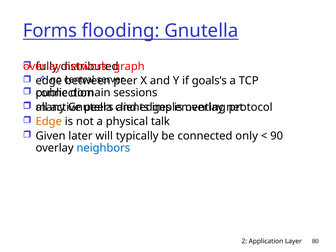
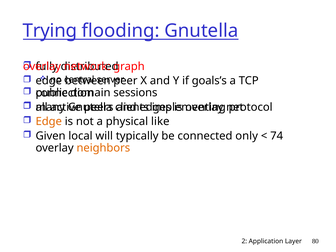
Forms: Forms -> Trying (50, 31)
talk: talk -> like (160, 122)
later: later -> local (81, 136)
90: 90 -> 74 (277, 136)
neighbors colour: blue -> orange (103, 148)
